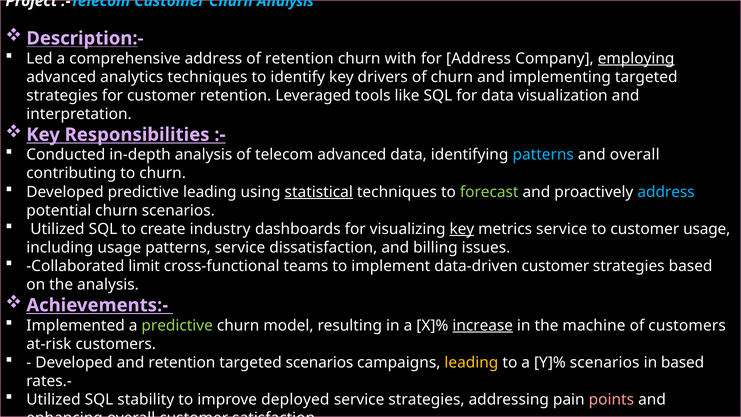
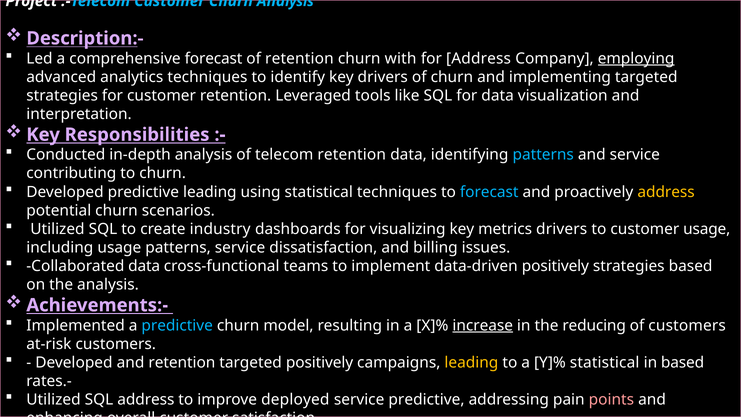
address: address -> forecast (214, 58)
telecom advanced: advanced -> retention (352, 155)
and overall: overall -> service (635, 155)
statistical underline: present -> none (319, 192)
forecast colour: light green -> light blue (489, 192)
address colour: light blue -> yellow (666, 192)
key underline: present -> none (462, 229)
metrics service: service -> drivers (562, 229)
limit: limit -> data (144, 266)
customer: customer -> positively (555, 266)
predictive colour: light green -> light blue (177, 325)
machine: machine -> reducing (594, 325)
targeted scenarios: scenarios -> positively (320, 362)
Y]% scenarios: scenarios -> statistical (605, 362)
SQL stability: stability -> address (146, 399)
service strategies: strategies -> predictive (427, 399)
